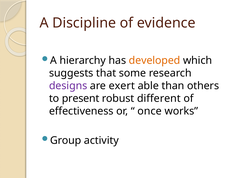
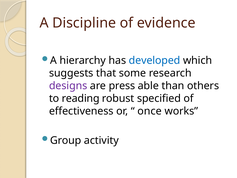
developed colour: orange -> blue (155, 60)
exert: exert -> press (122, 86)
present: present -> reading (81, 98)
different: different -> specified (159, 98)
